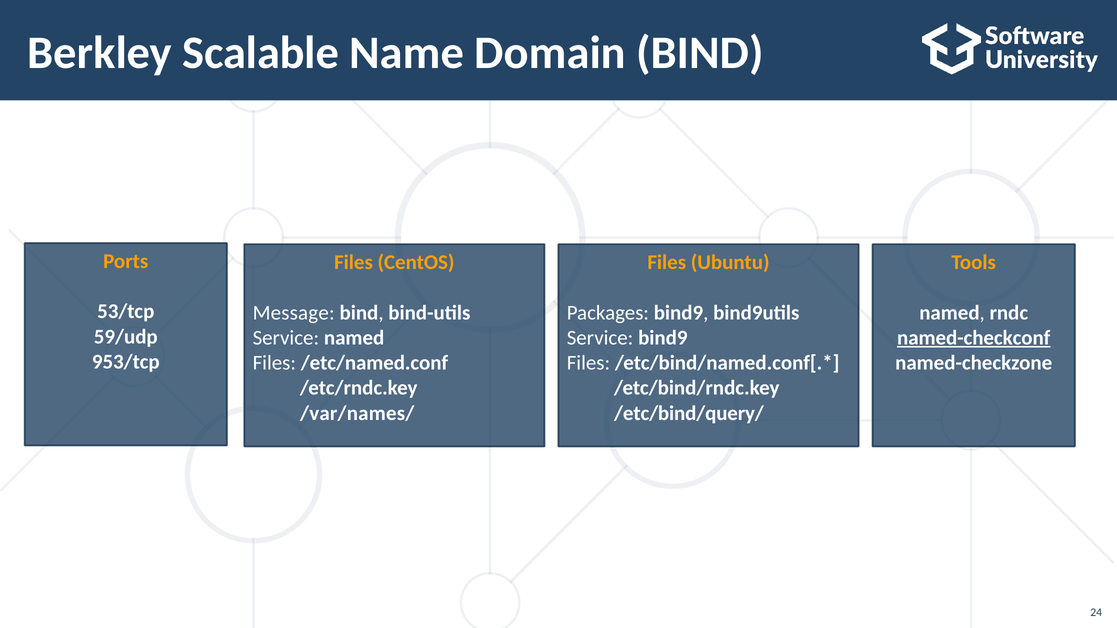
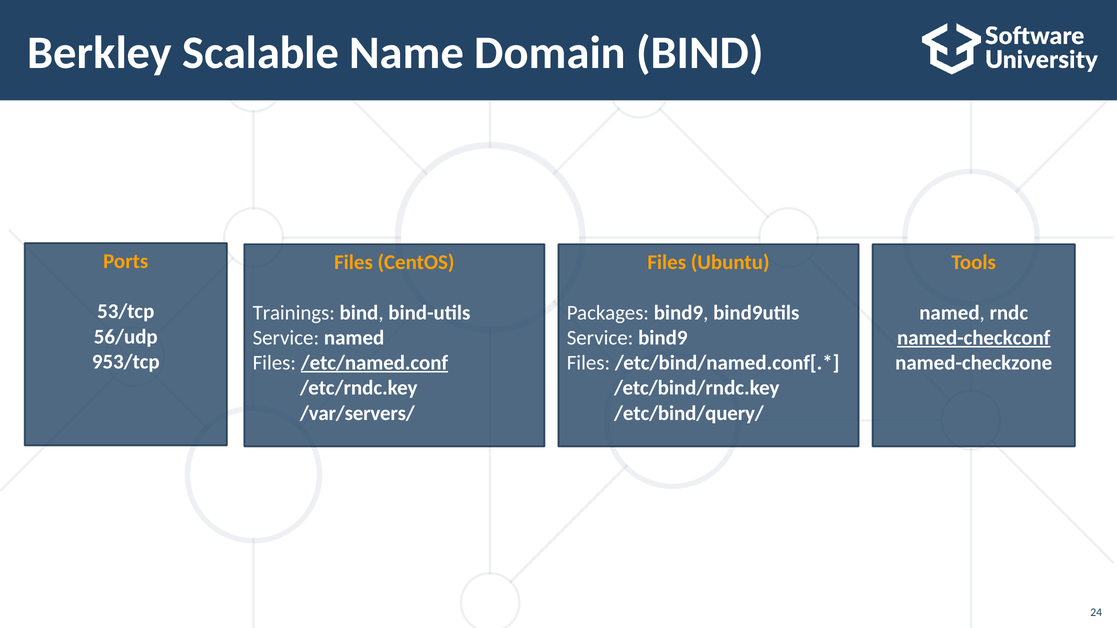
Message: Message -> Trainings (294, 313)
59/udp: 59/udp -> 56/udp (126, 337)
/etc/named.conf underline: none -> present (374, 363)
/var/names/: /var/names/ -> /var/servers/ (357, 413)
